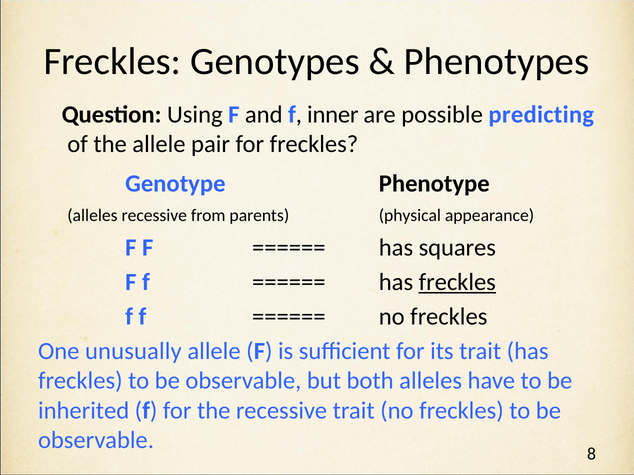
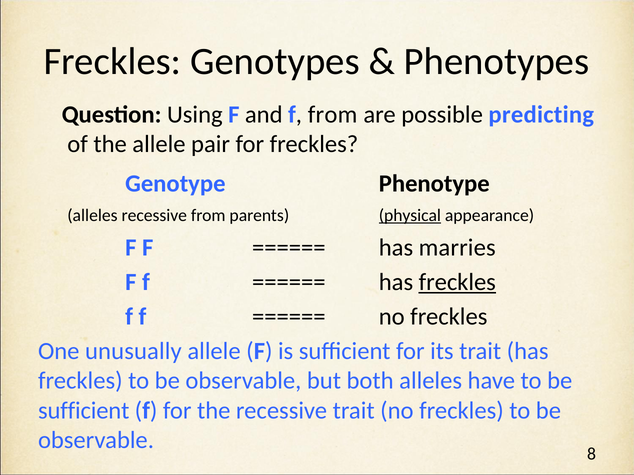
f inner: inner -> from (333, 115)
physical underline: none -> present (410, 216)
squares: squares -> marries (457, 248)
inherited: inherited -> sufficient (84, 411)
